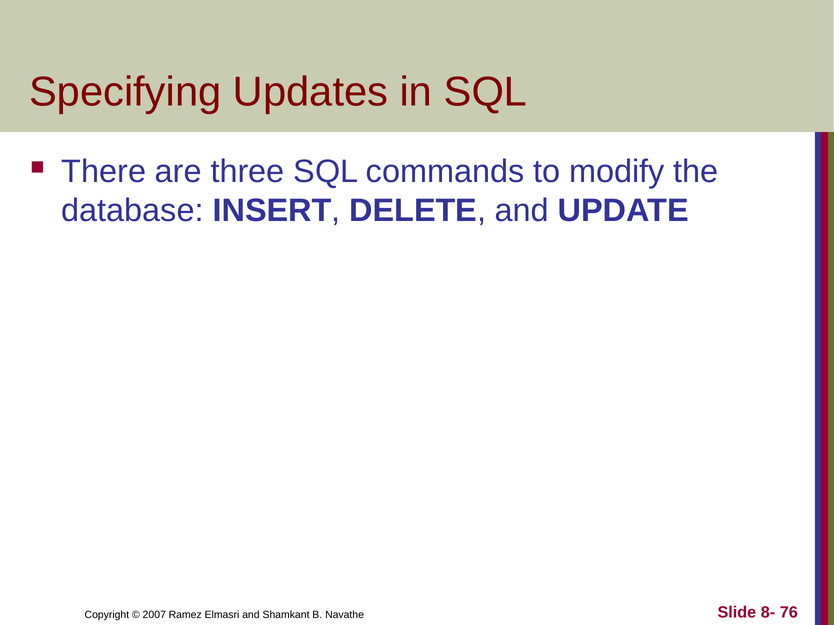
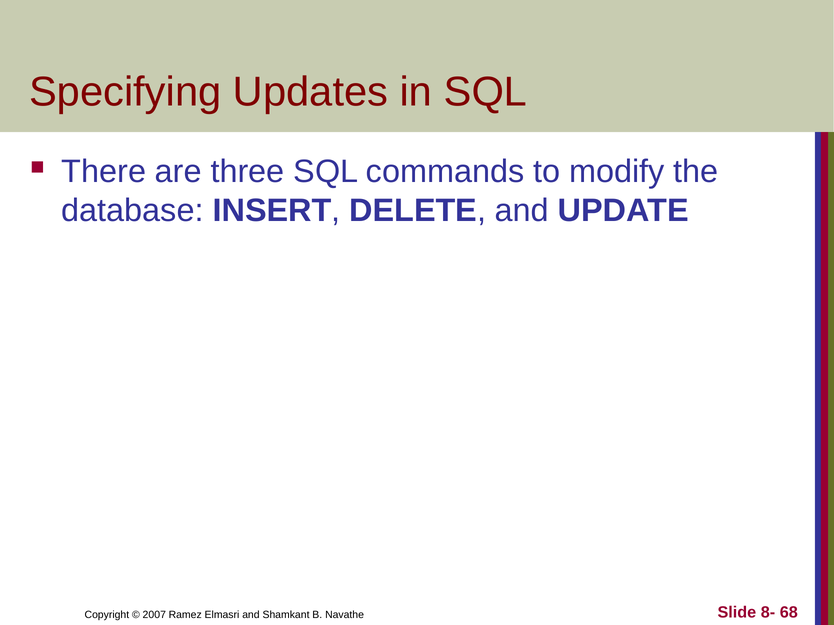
76: 76 -> 68 (789, 613)
